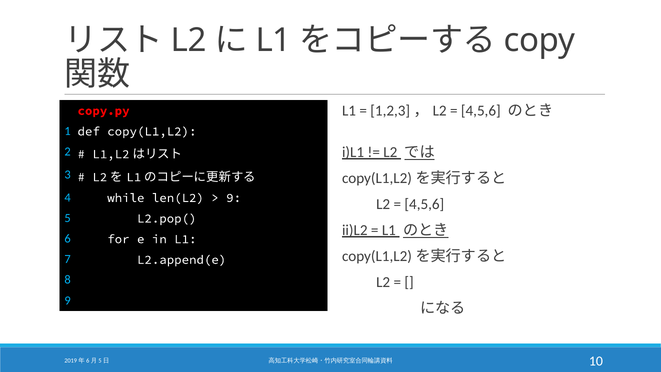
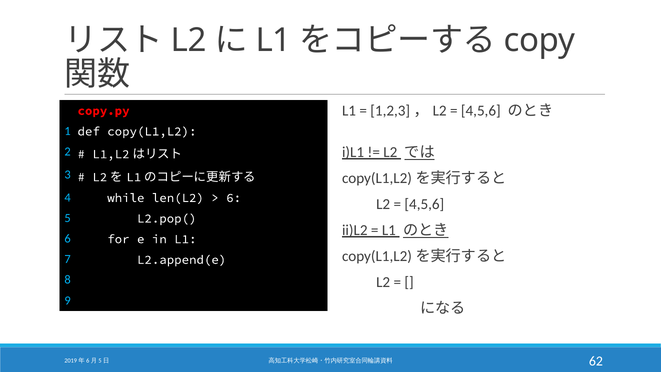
9: 9 -> 6 (234, 198)
10: 10 -> 62 (596, 361)
